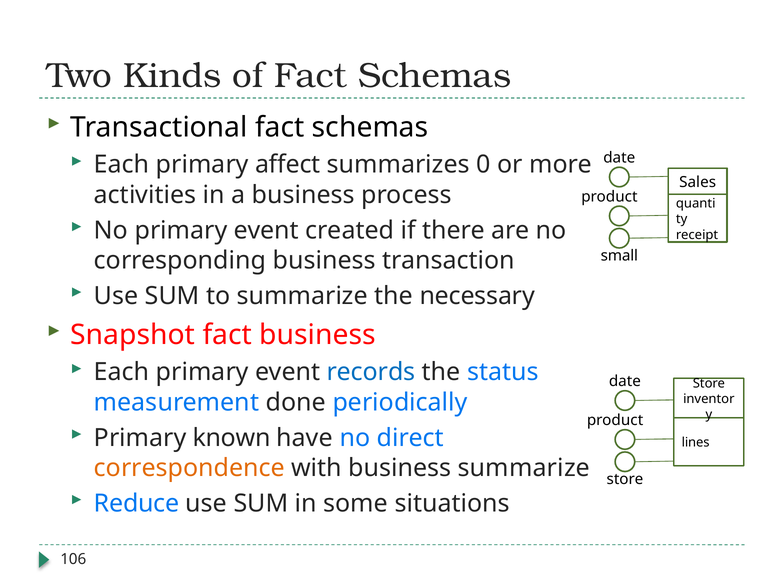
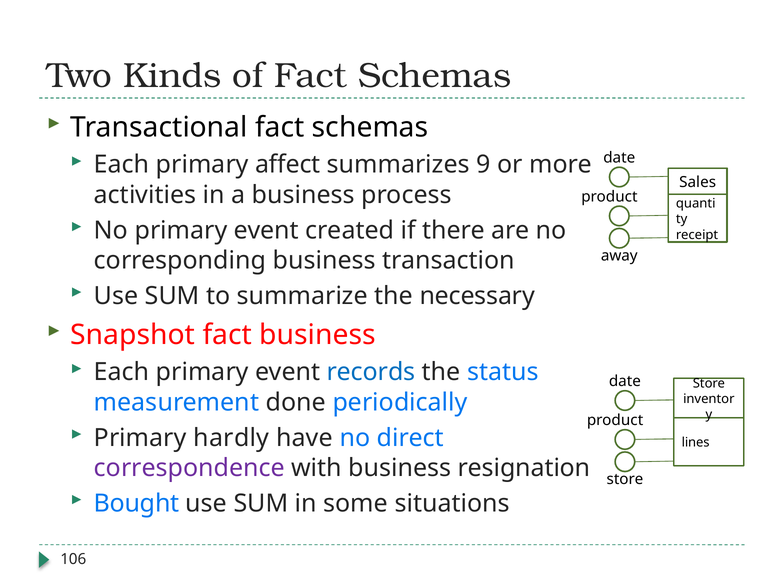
0: 0 -> 9 (483, 165)
small: small -> away (619, 256)
known: known -> hardly (231, 438)
correspondence colour: orange -> purple (189, 468)
business summarize: summarize -> resignation (524, 468)
Reduce: Reduce -> Bought (137, 504)
